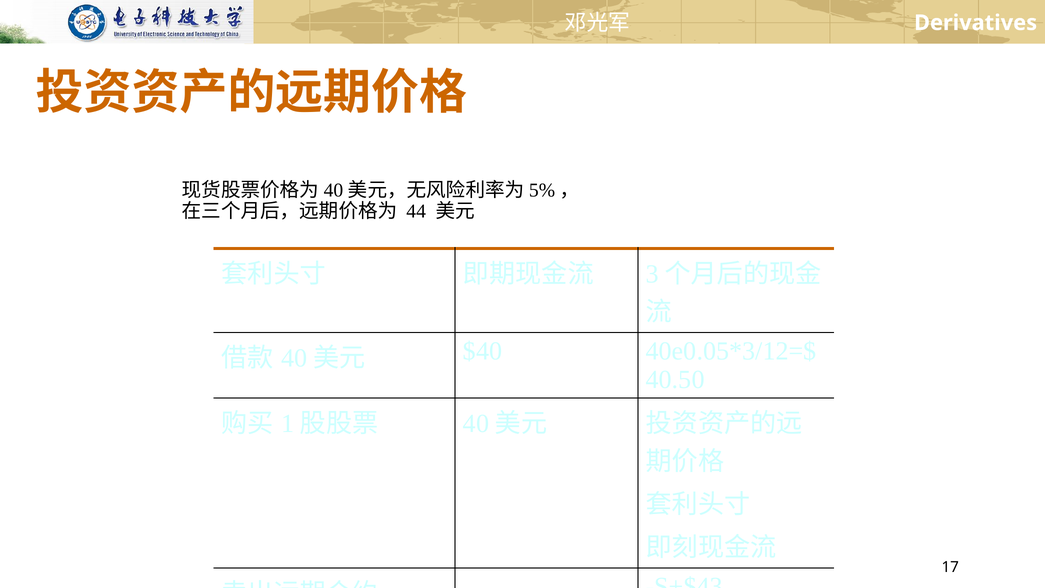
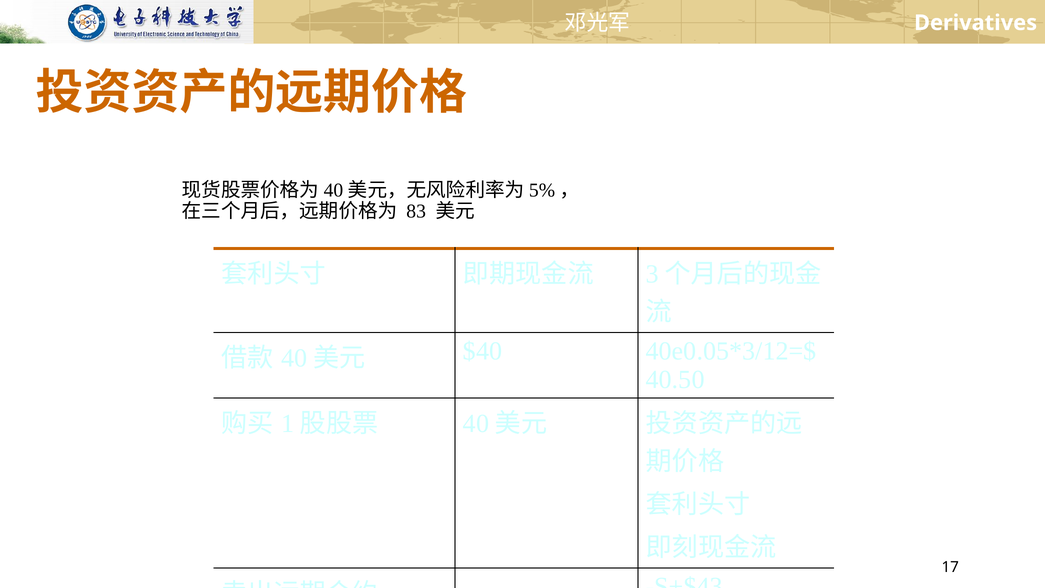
44: 44 -> 83 (416, 211)
